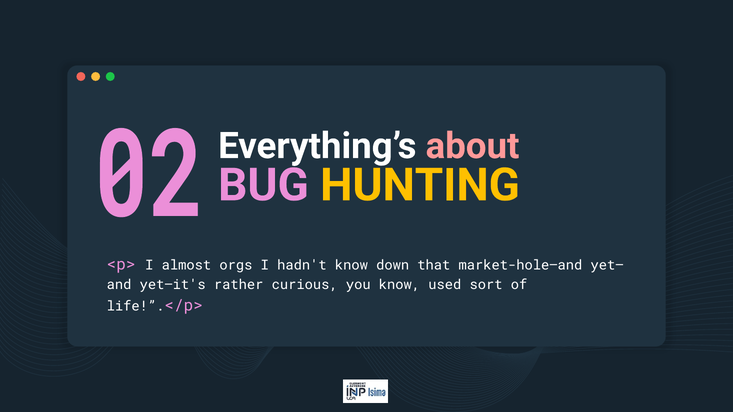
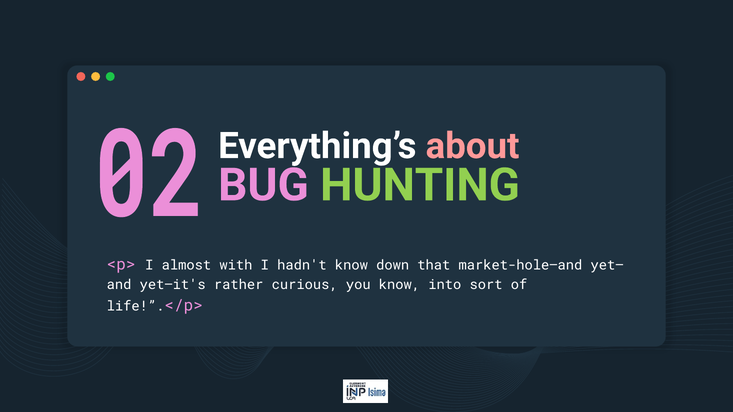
HUNTING colour: yellow -> light green (420, 185)
orgs: orgs -> with (236, 265)
used: used -> into (445, 285)
